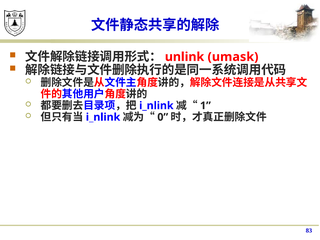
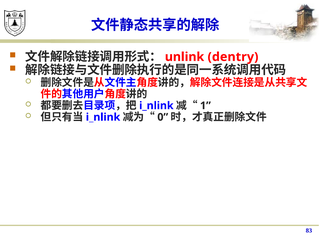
umask: umask -> dentry (233, 57)
